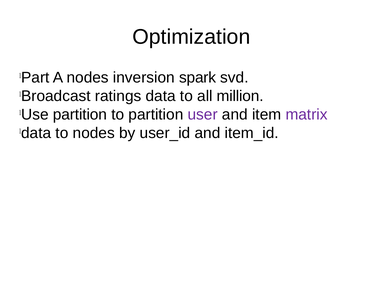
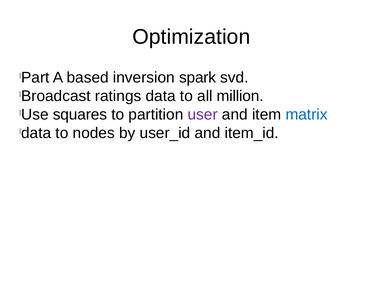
A nodes: nodes -> based (88, 78)
Use partition: partition -> squares (80, 115)
matrix colour: purple -> blue (307, 115)
